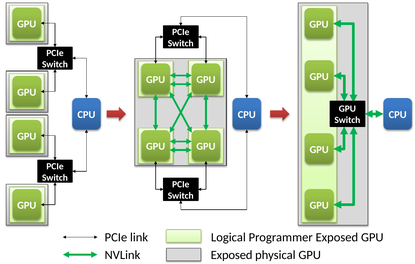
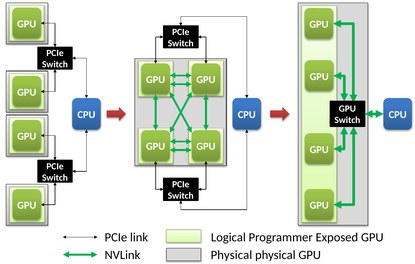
Exposed: Exposed -> Physical (231, 255)
